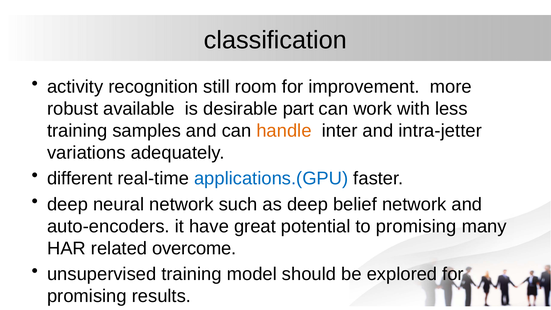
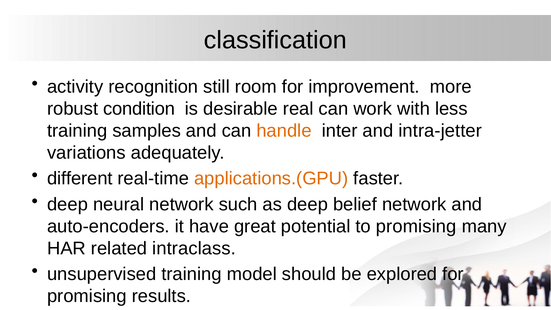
available: available -> condition (139, 109)
part: part -> real (298, 109)
applications.(GPU colour: blue -> orange (271, 179)
overcome: overcome -> intraclass (194, 248)
